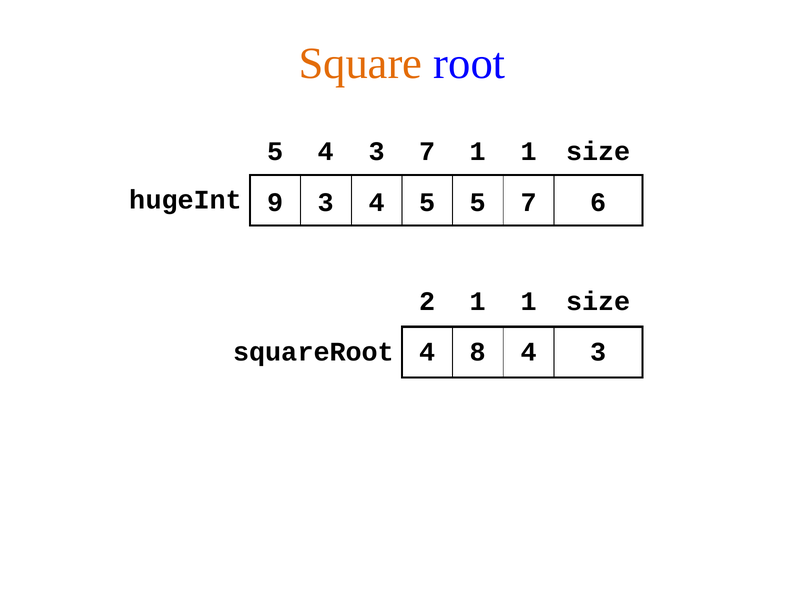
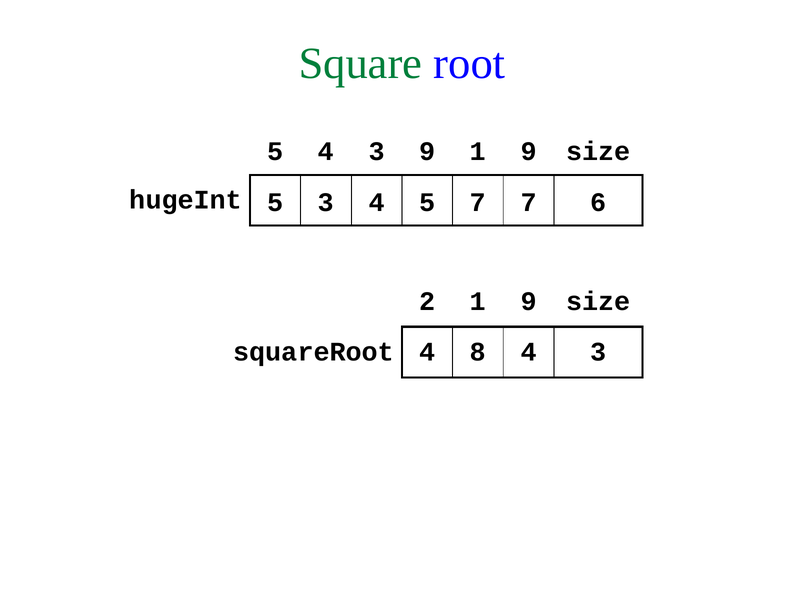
Square colour: orange -> green (360, 63)
3 7: 7 -> 9 (427, 152)
1: 1 -> 9 (529, 152)
hugeInt 9: 9 -> 5 (275, 202)
5 5: 5 -> 7 (478, 202)
2 1 1: 1 -> 9 (529, 301)
